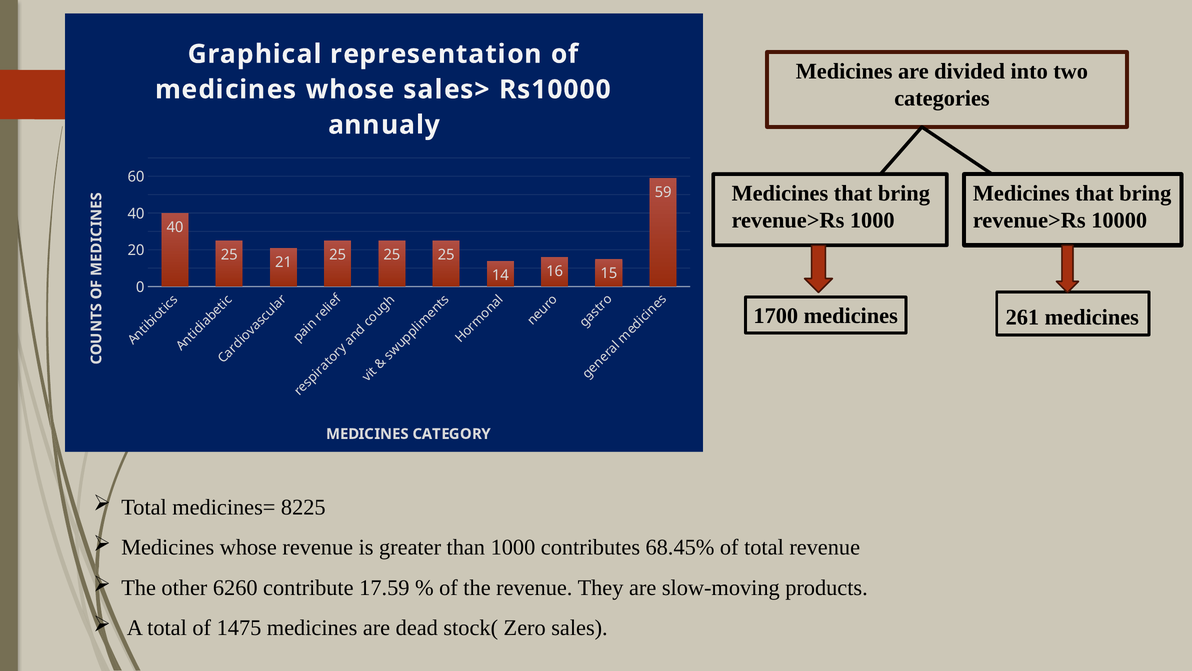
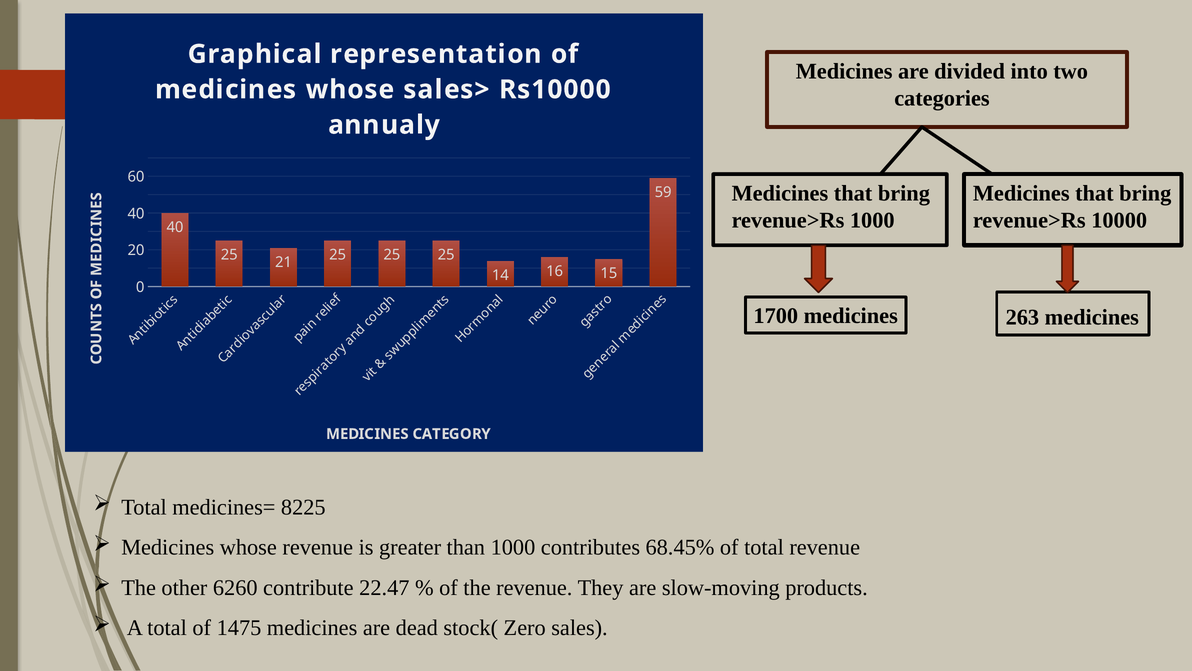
261: 261 -> 263 (1022, 317)
17.59: 17.59 -> 22.47 (384, 587)
